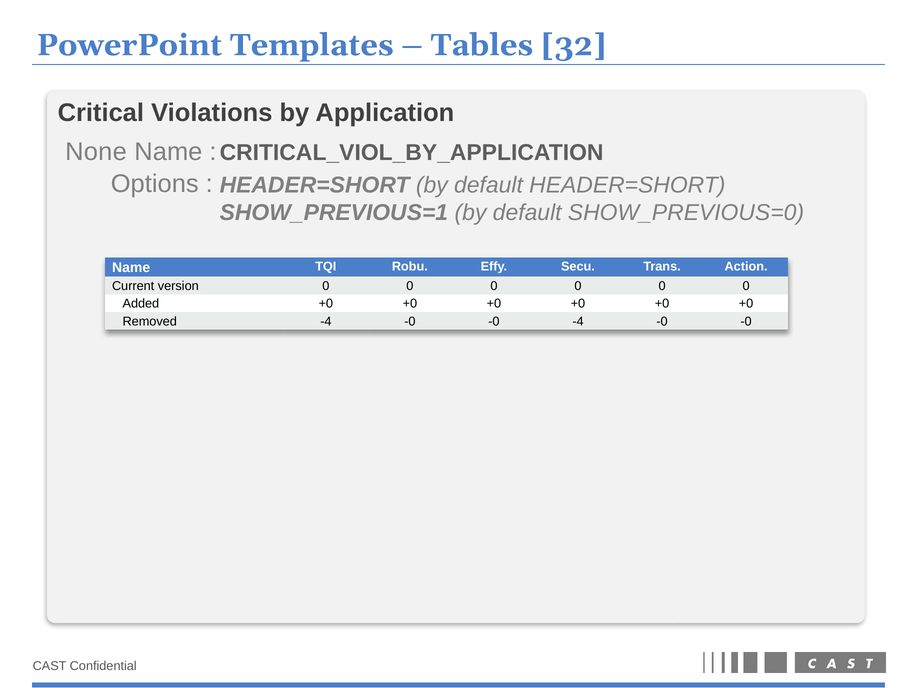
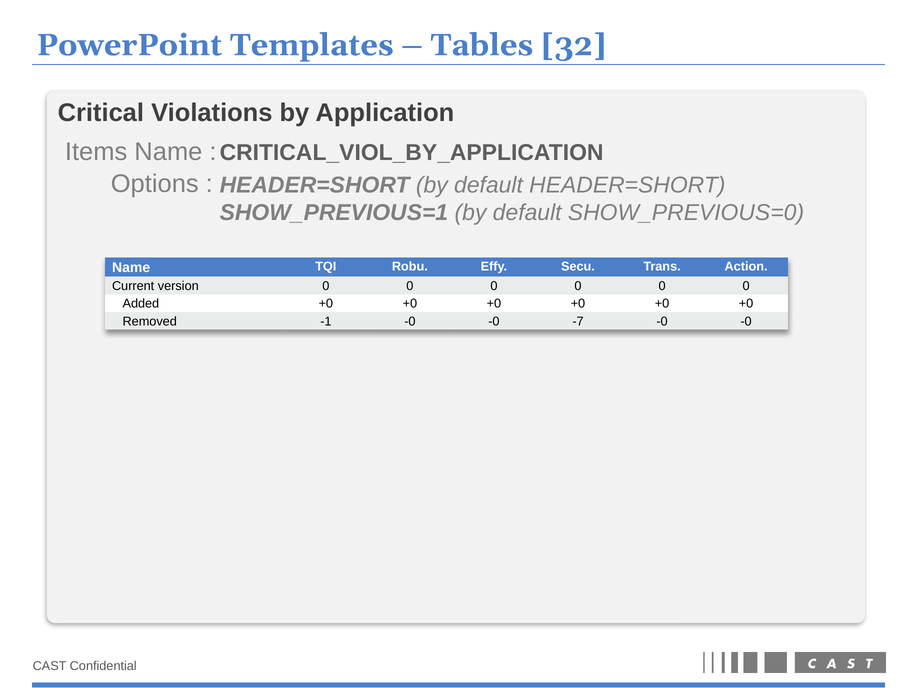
None: None -> Items (96, 152)
Removed -4: -4 -> -1 (326, 321)
-0 -4: -4 -> -7 (578, 321)
